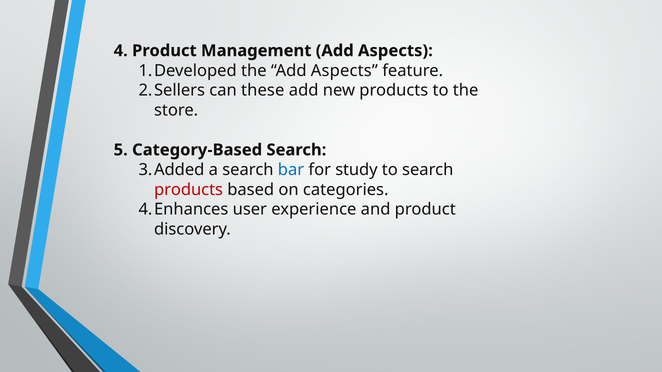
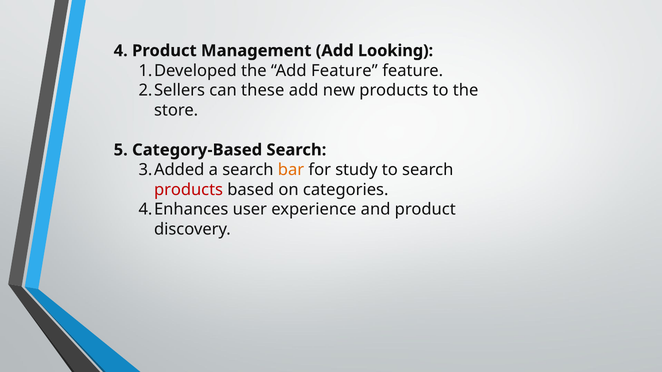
Management Add Aspects: Aspects -> Looking (396, 51)
the Add Aspects: Aspects -> Feature (344, 71)
bar colour: blue -> orange (291, 170)
